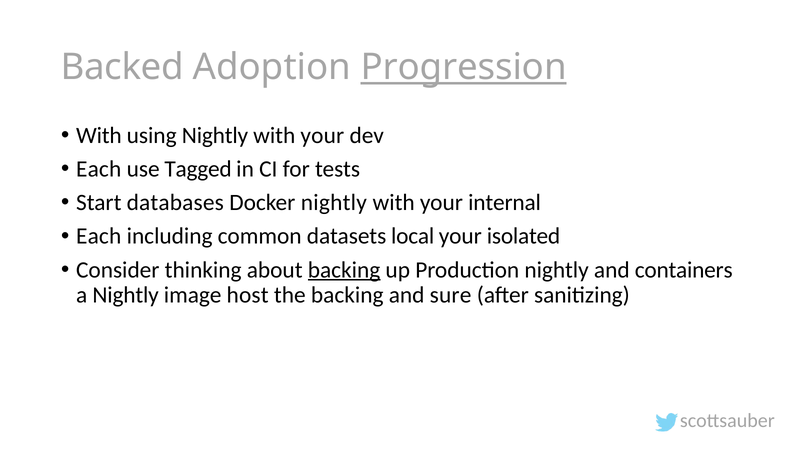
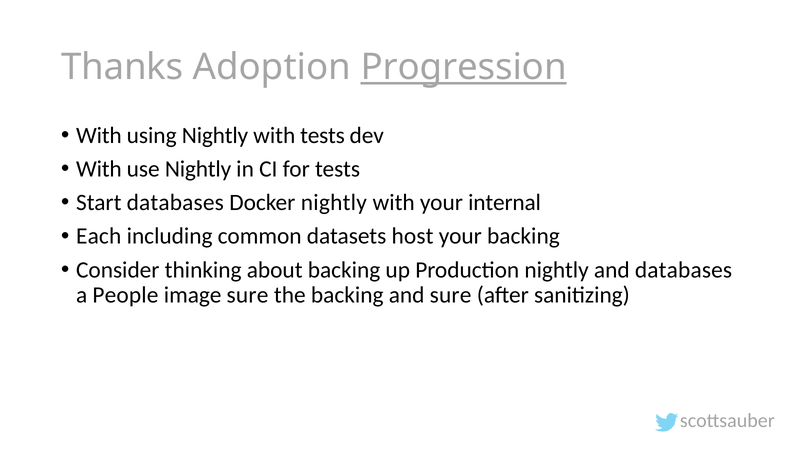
Backed: Backed -> Thanks (122, 67)
your: your -> tests (323, 135)
Each: Each -> With (99, 169)
use Tagged: Tagged -> Nightly (198, 169)
local: local -> host (413, 236)
your isolated: isolated -> backing (523, 236)
backing underline: present -> none (344, 270)
and containers: containers -> databases (684, 270)
a Nightly: Nightly -> People (125, 295)
image host: host -> sure (248, 295)
